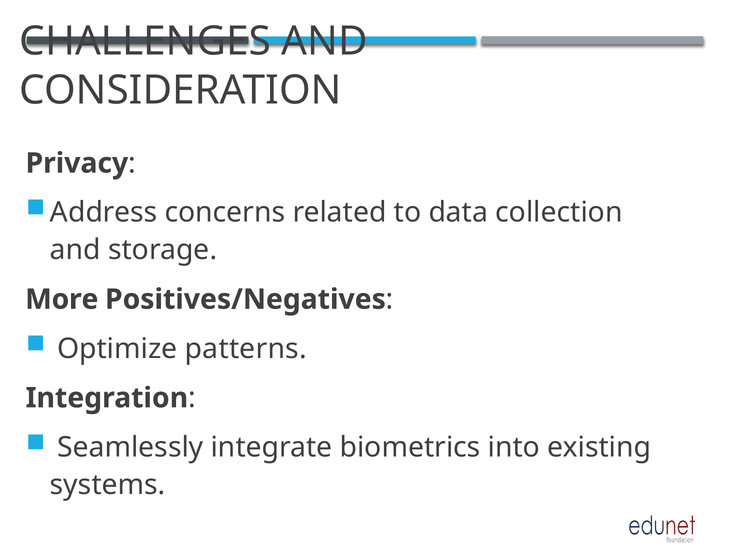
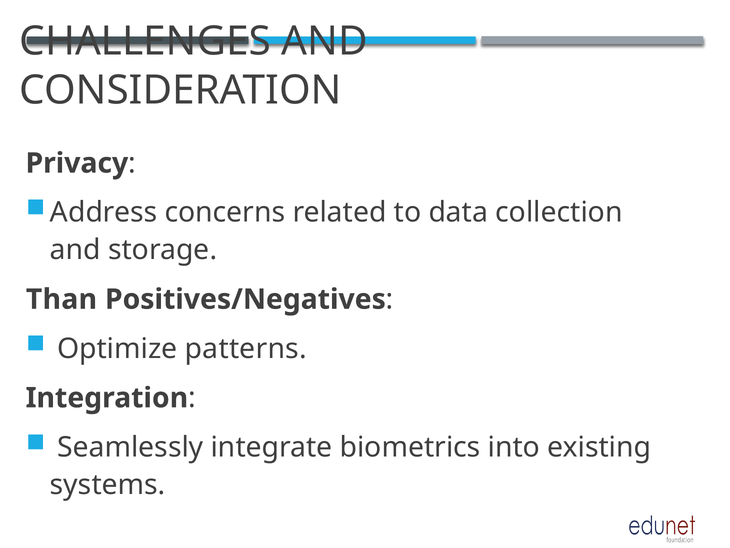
More: More -> Than (61, 299)
